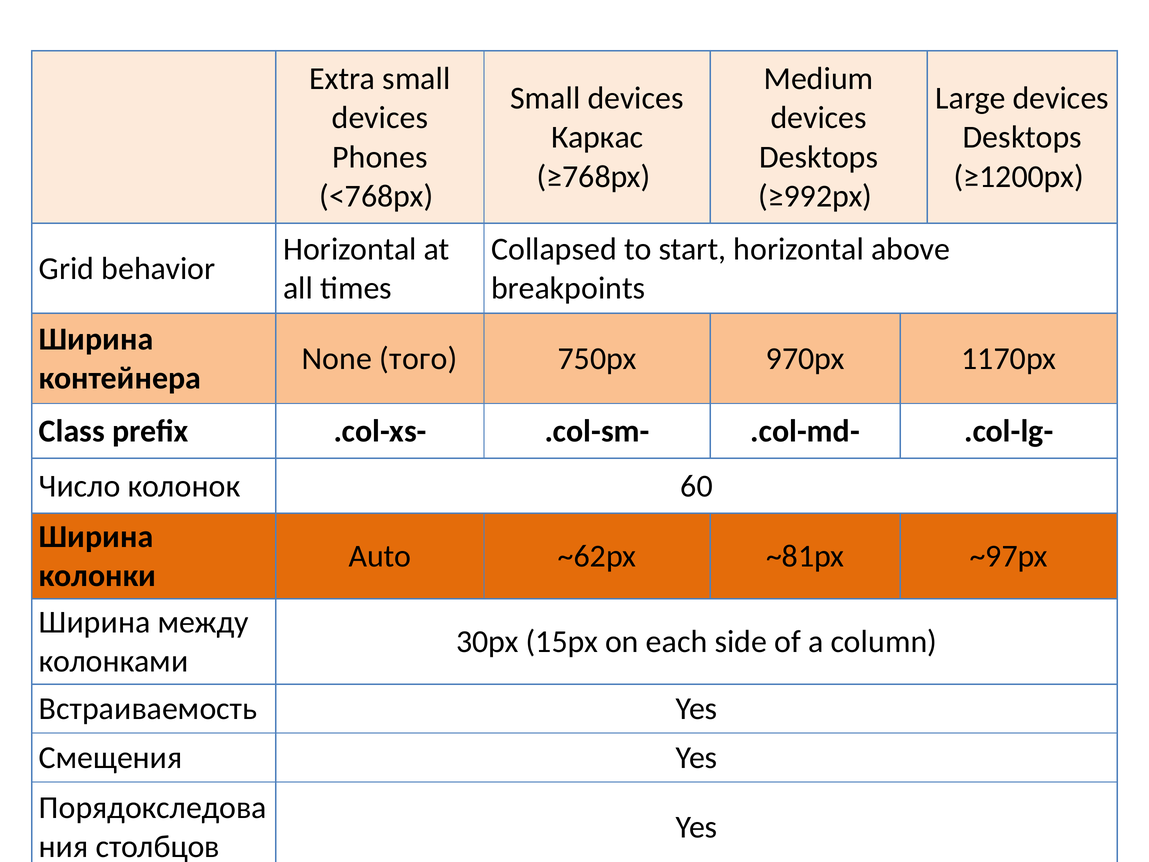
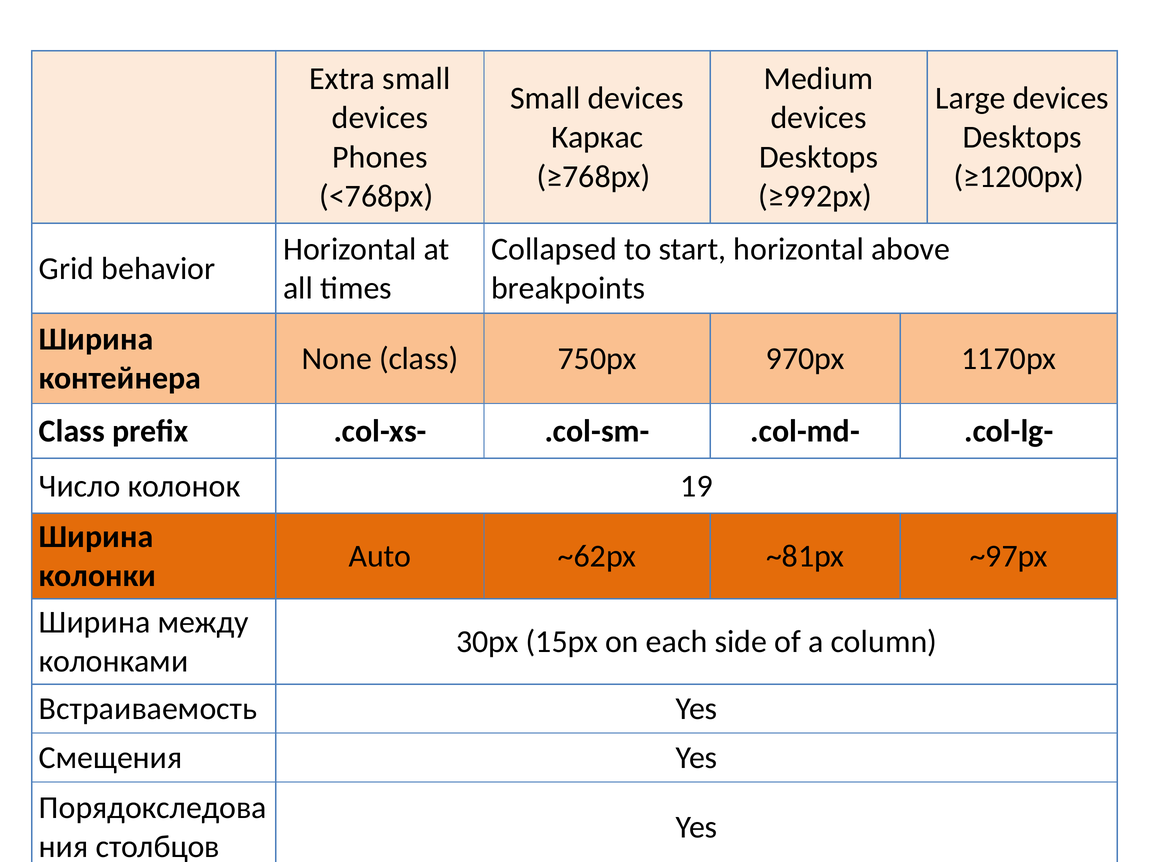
None того: того -> class (419, 359)
60: 60 -> 19 (697, 486)
